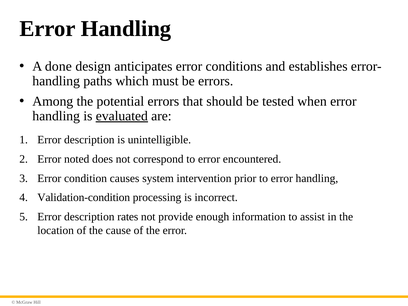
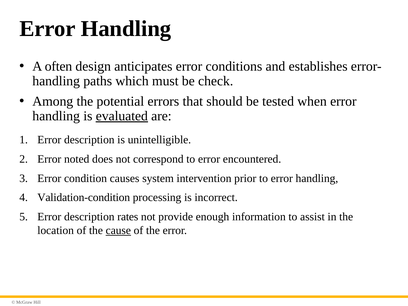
done: done -> often (59, 66)
be errors: errors -> check (216, 81)
cause underline: none -> present (118, 230)
